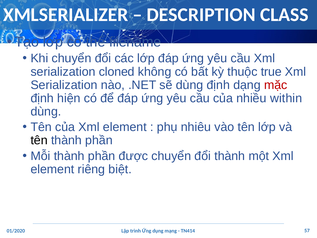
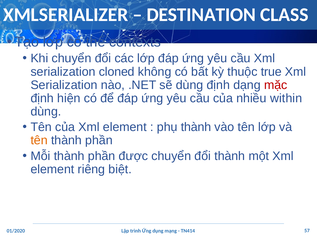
DESCRIPTION: DESCRIPTION -> DESTINATION (201, 15)
filename: filename -> contexts (135, 42)
phụ nhiêu: nhiêu -> thành (196, 127)
tên colour: black -> orange (39, 140)
